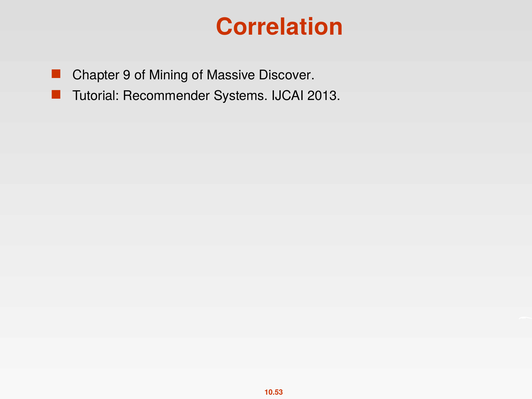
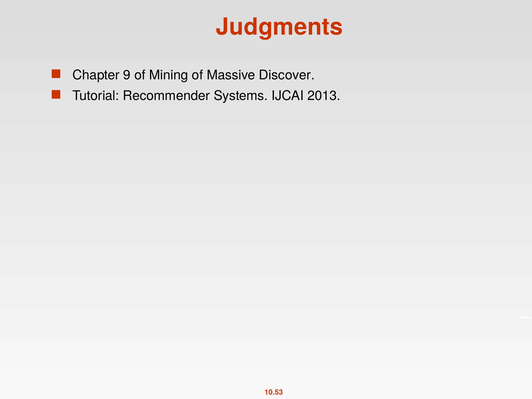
Correlation: Correlation -> Judgments (280, 27)
